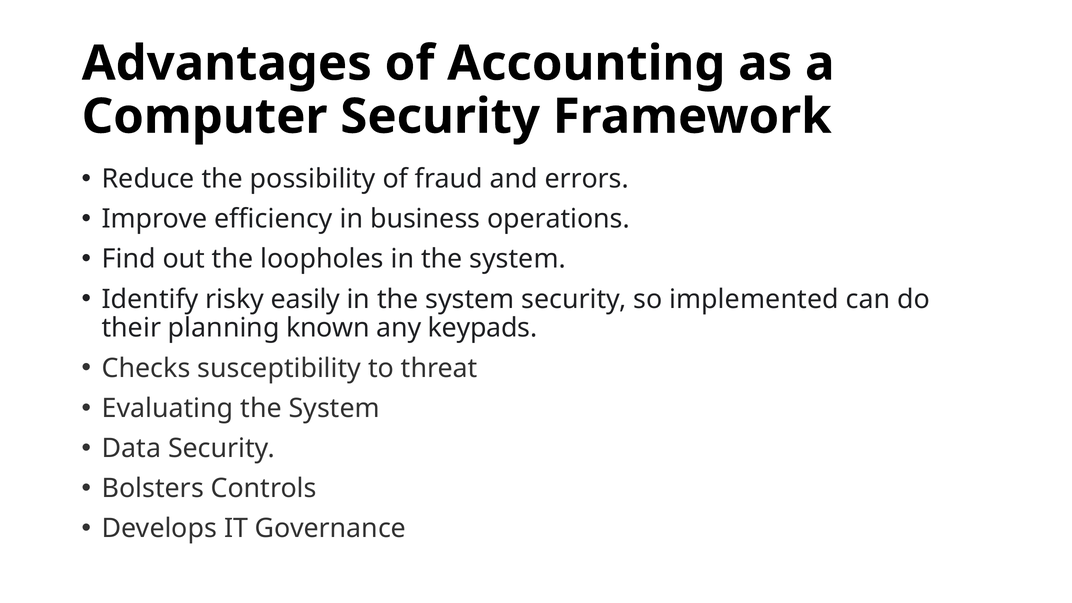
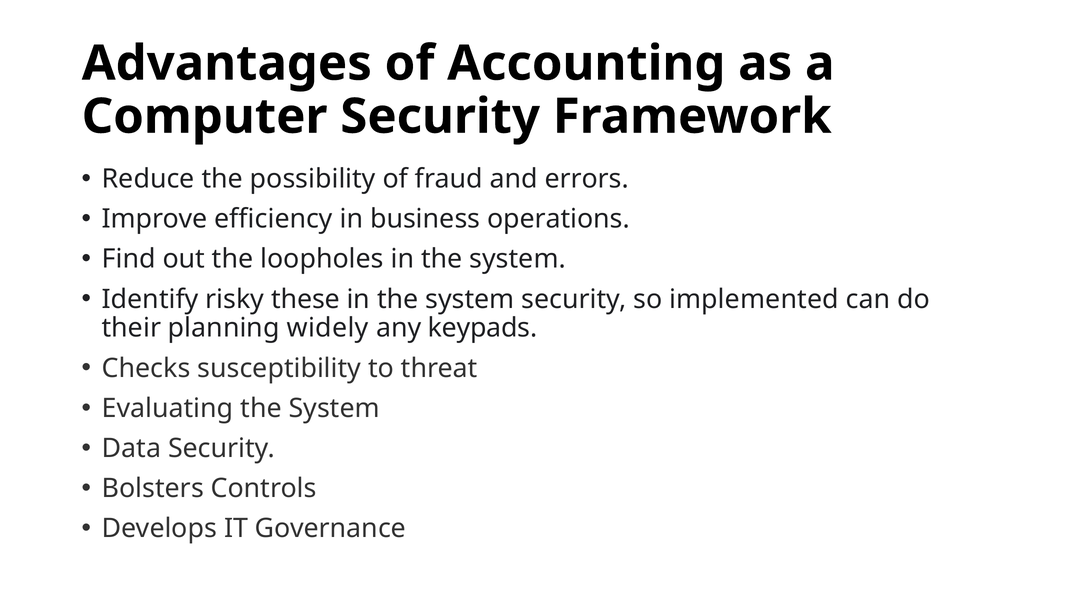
easily: easily -> these (305, 299)
known: known -> widely (328, 328)
